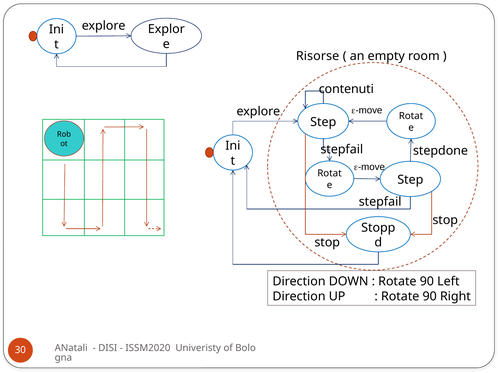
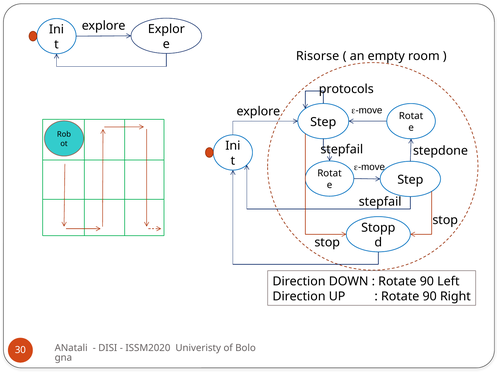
contenuti: contenuti -> protocols (346, 89)
